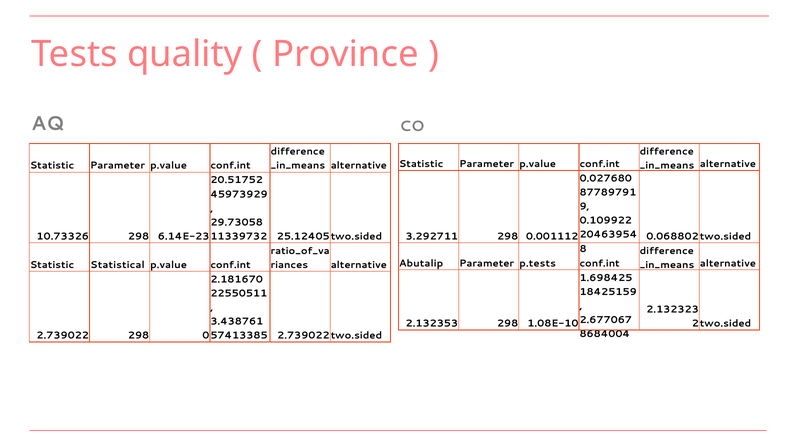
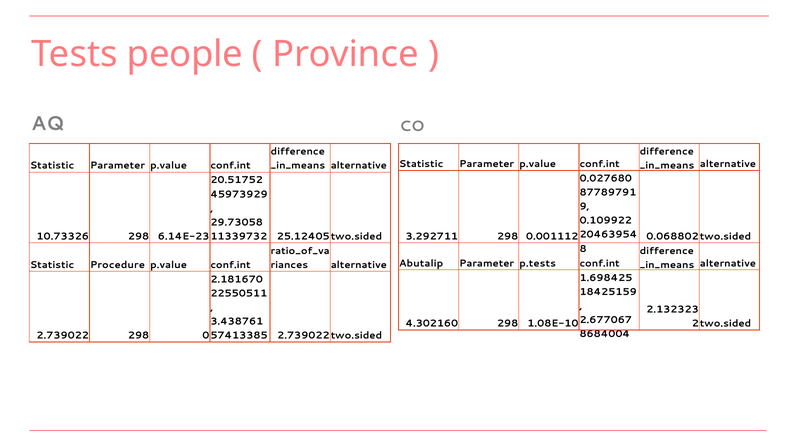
quality: quality -> people (185, 54)
Statistical: Statistical -> Procedure (117, 265)
2.132353: 2.132353 -> 4.302160 (432, 324)
